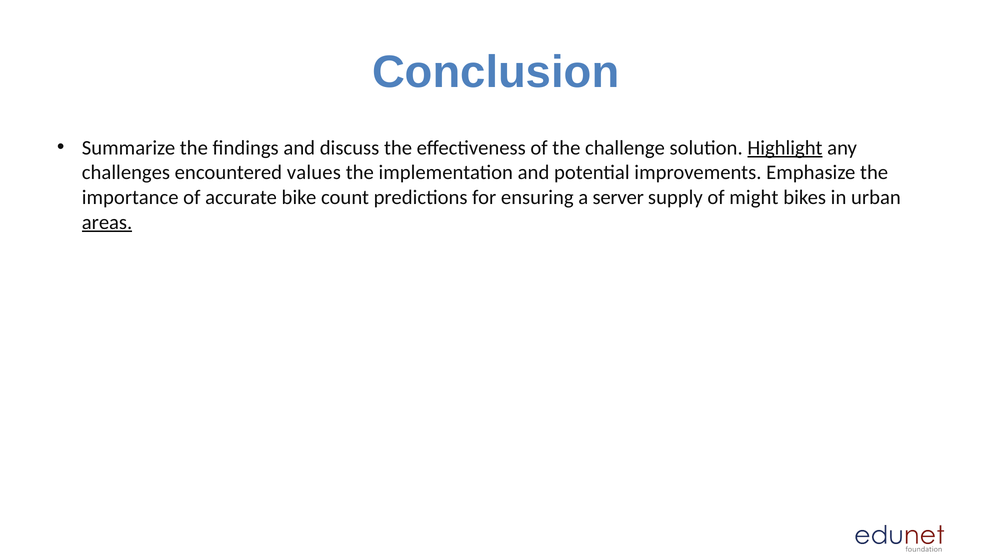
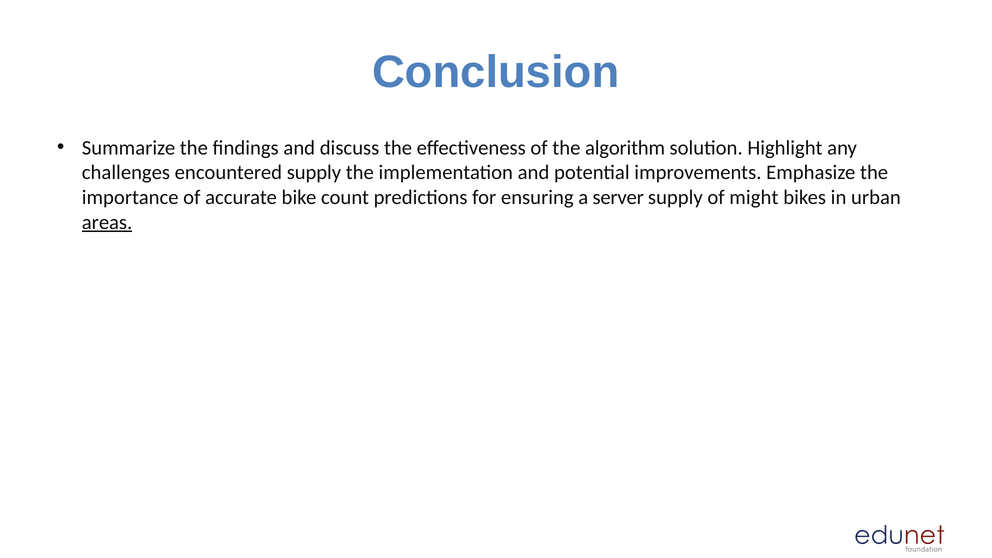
challenge: challenge -> algorithm (625, 148)
Highlight underline: present -> none (785, 148)
encountered values: values -> supply (314, 173)
